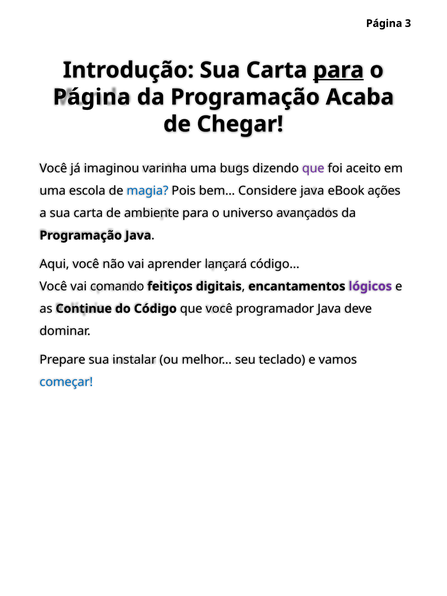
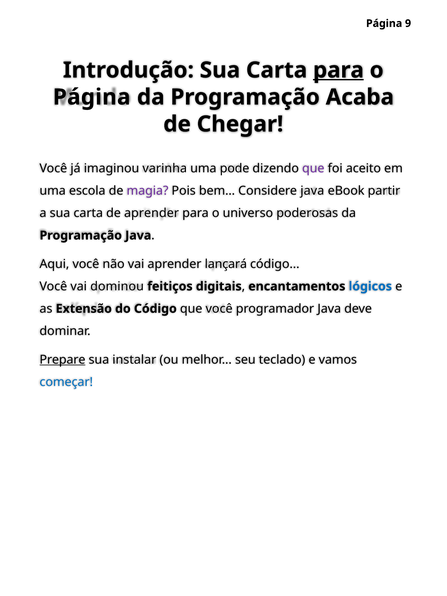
3: 3 -> 9 (408, 23)
bugs: bugs -> pode (235, 168)
magia colour: blue -> purple (148, 191)
ações: ações -> partir (384, 191)
de ambiente: ambiente -> aprender (152, 213)
avançados: avançados -> poderosas (307, 213)
comando: comando -> dominou (117, 286)
lógicos colour: purple -> blue (370, 286)
Continue: Continue -> Extensão (84, 309)
Prepare underline: none -> present (63, 360)
